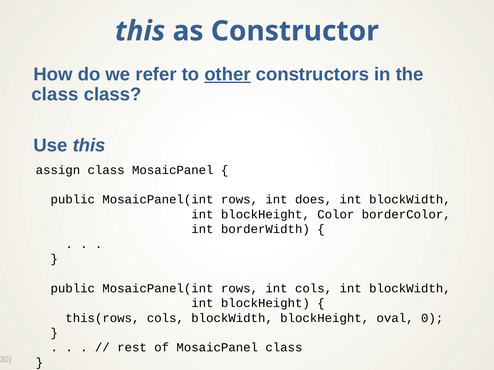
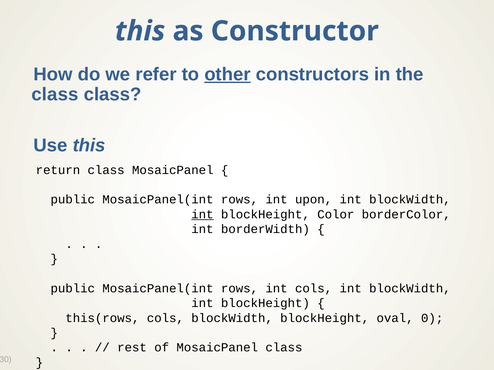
assign: assign -> return (58, 170)
does: does -> upon (314, 200)
int underline: none -> present (202, 215)
